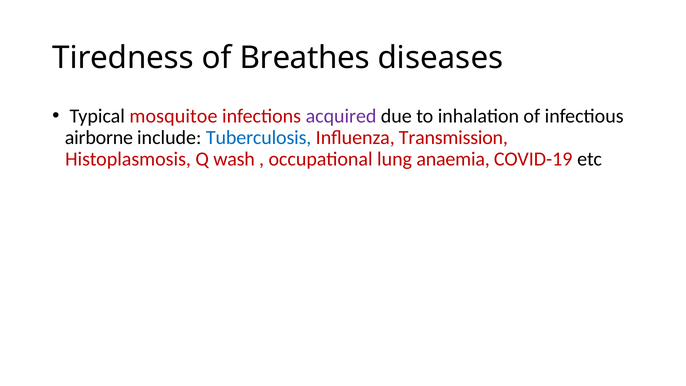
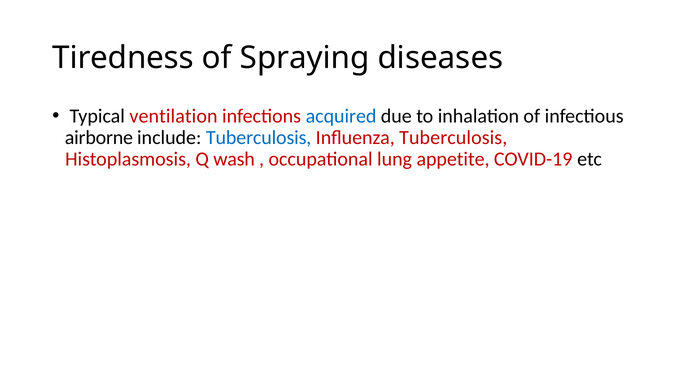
Breathes: Breathes -> Spraying (305, 58)
mosquitoe: mosquitoe -> ventilation (173, 116)
acquired colour: purple -> blue (341, 116)
Influenza Transmission: Transmission -> Tuberculosis (453, 138)
anaemia: anaemia -> appetite (453, 159)
